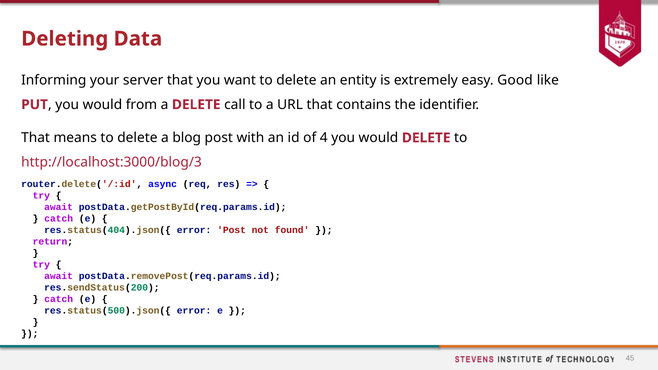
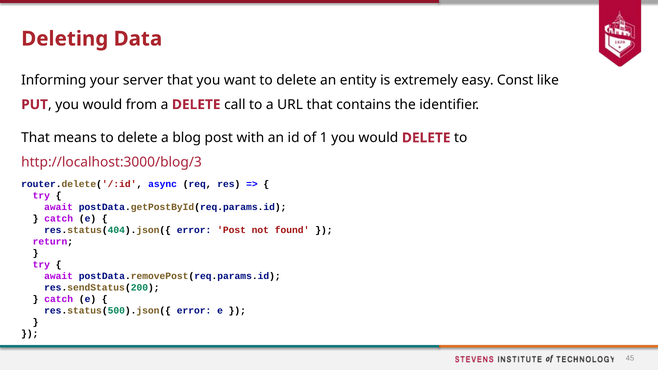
Good: Good -> Const (515, 80)
4: 4 -> 1 (324, 138)
